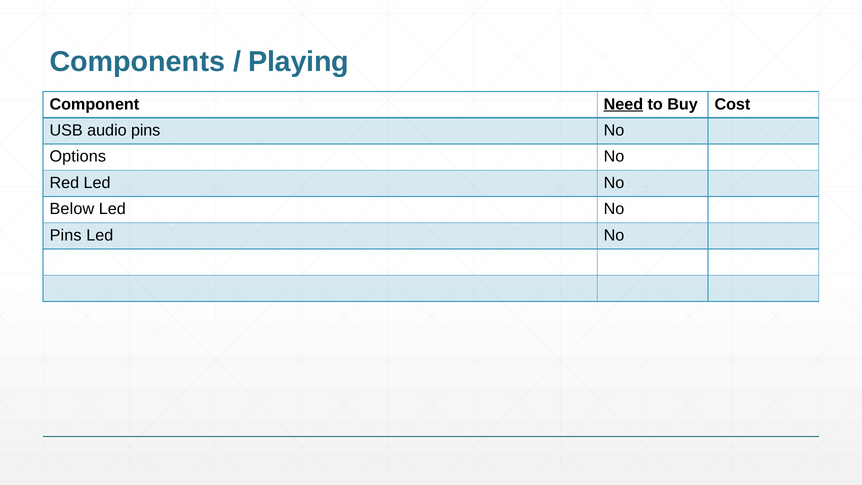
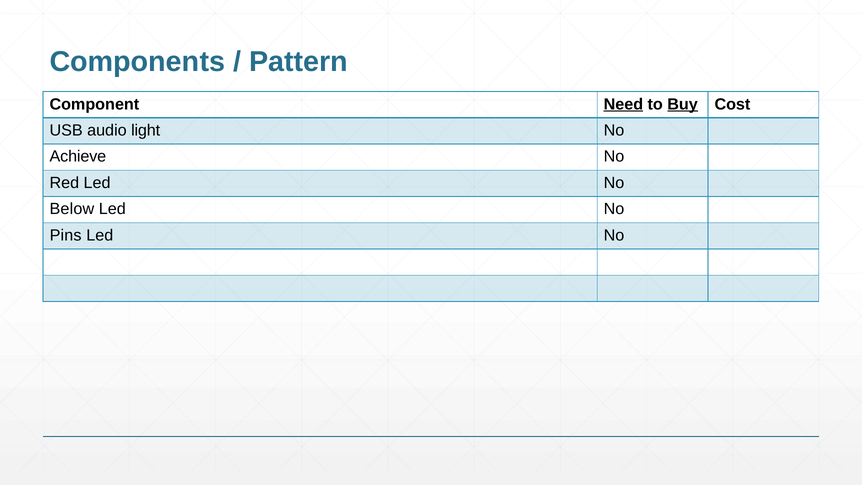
Playing: Playing -> Pattern (298, 62)
Buy underline: none -> present (683, 104)
audio pins: pins -> light (146, 130)
Options: Options -> Achieve (78, 157)
